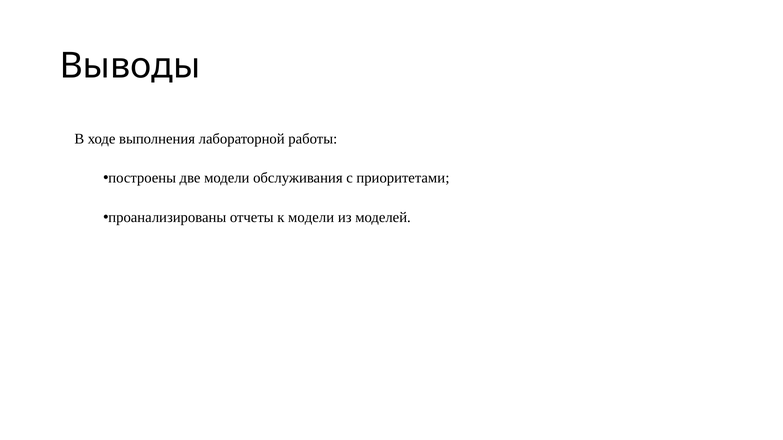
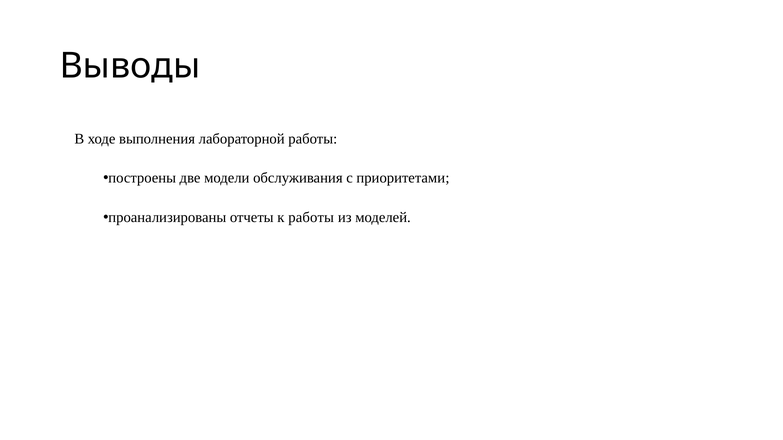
к модели: модели -> работы (311, 218)
